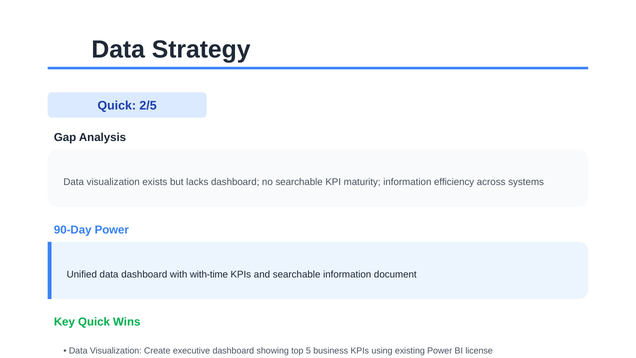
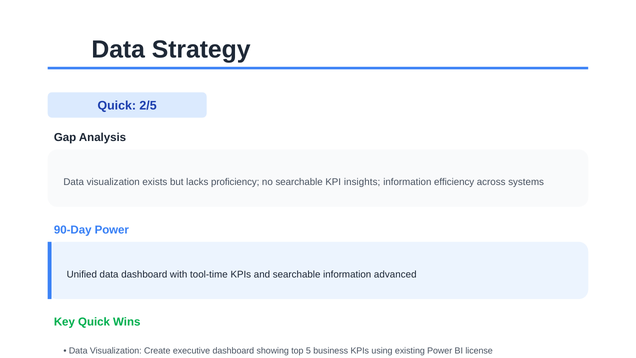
lacks dashboard: dashboard -> proficiency (235, 182)
maturity: maturity -> insights (362, 182)
with-time: with-time -> tool-time (209, 274)
document: document -> advanced (395, 274)
